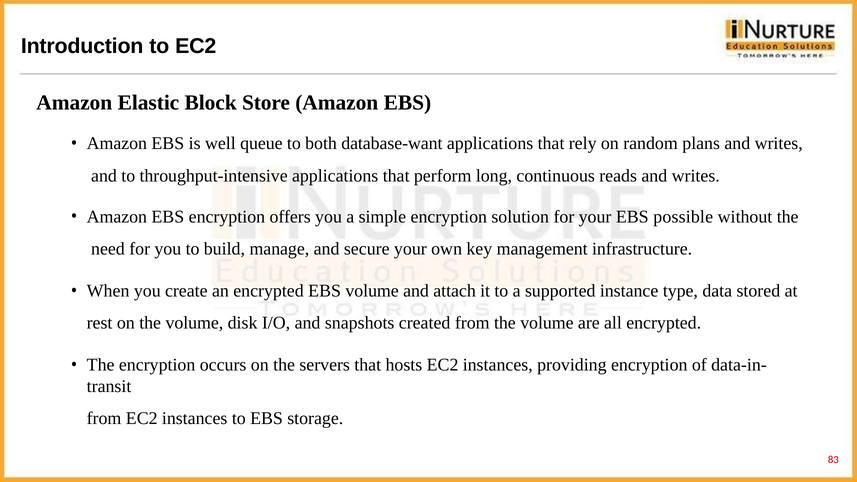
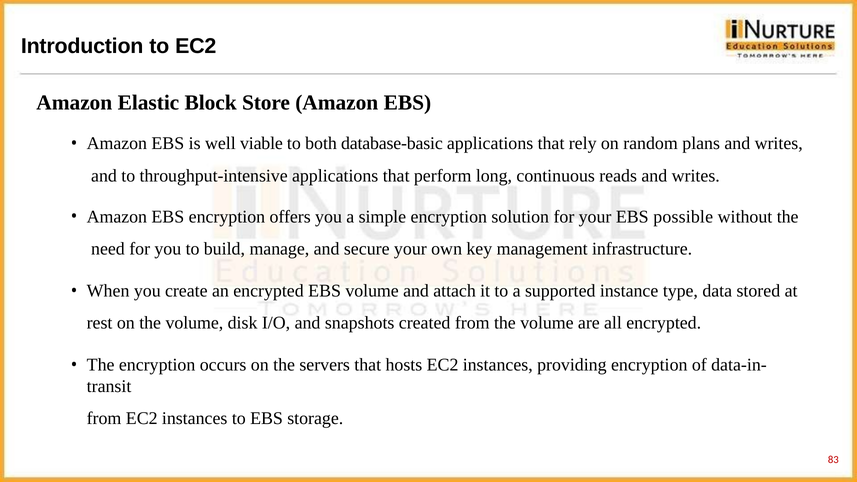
queue: queue -> viable (261, 144)
database-want: database-want -> database-basic (392, 144)
